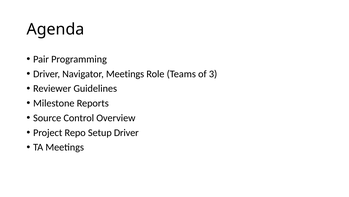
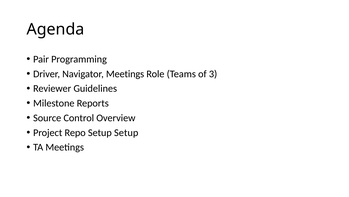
Setup Driver: Driver -> Setup (126, 132)
